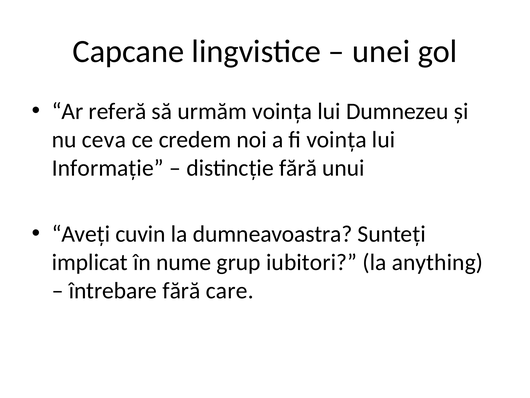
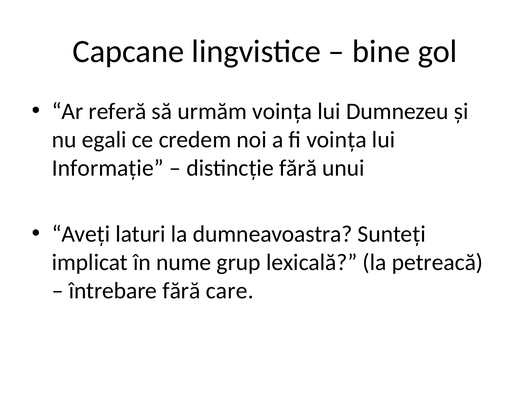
unei: unei -> bine (381, 51)
ceva: ceva -> egali (104, 139)
cuvin: cuvin -> laturi (140, 234)
iubitori: iubitori -> lexicală (312, 262)
anything: anything -> petreacă (437, 262)
